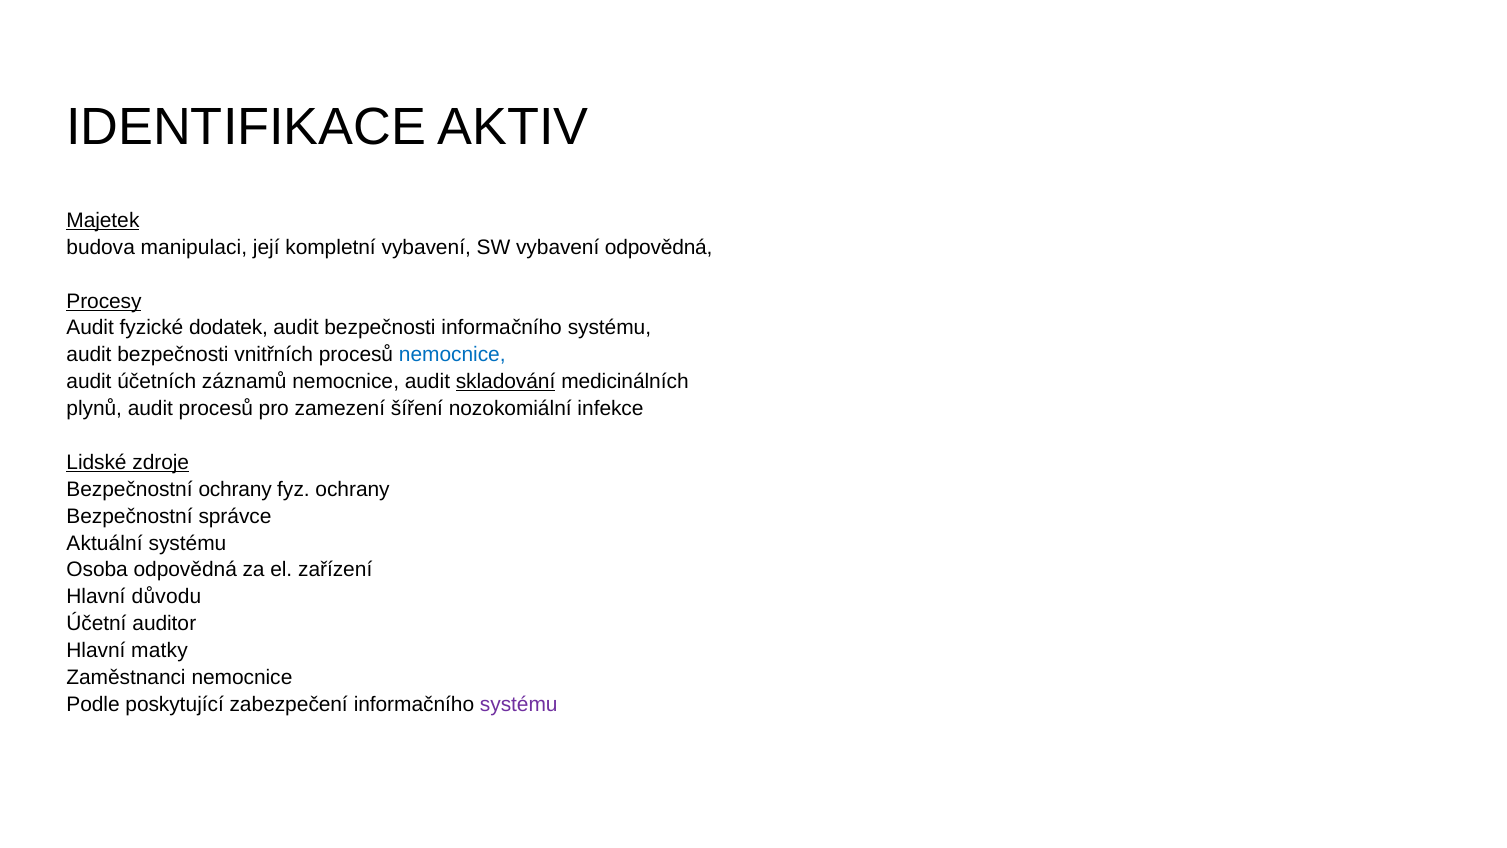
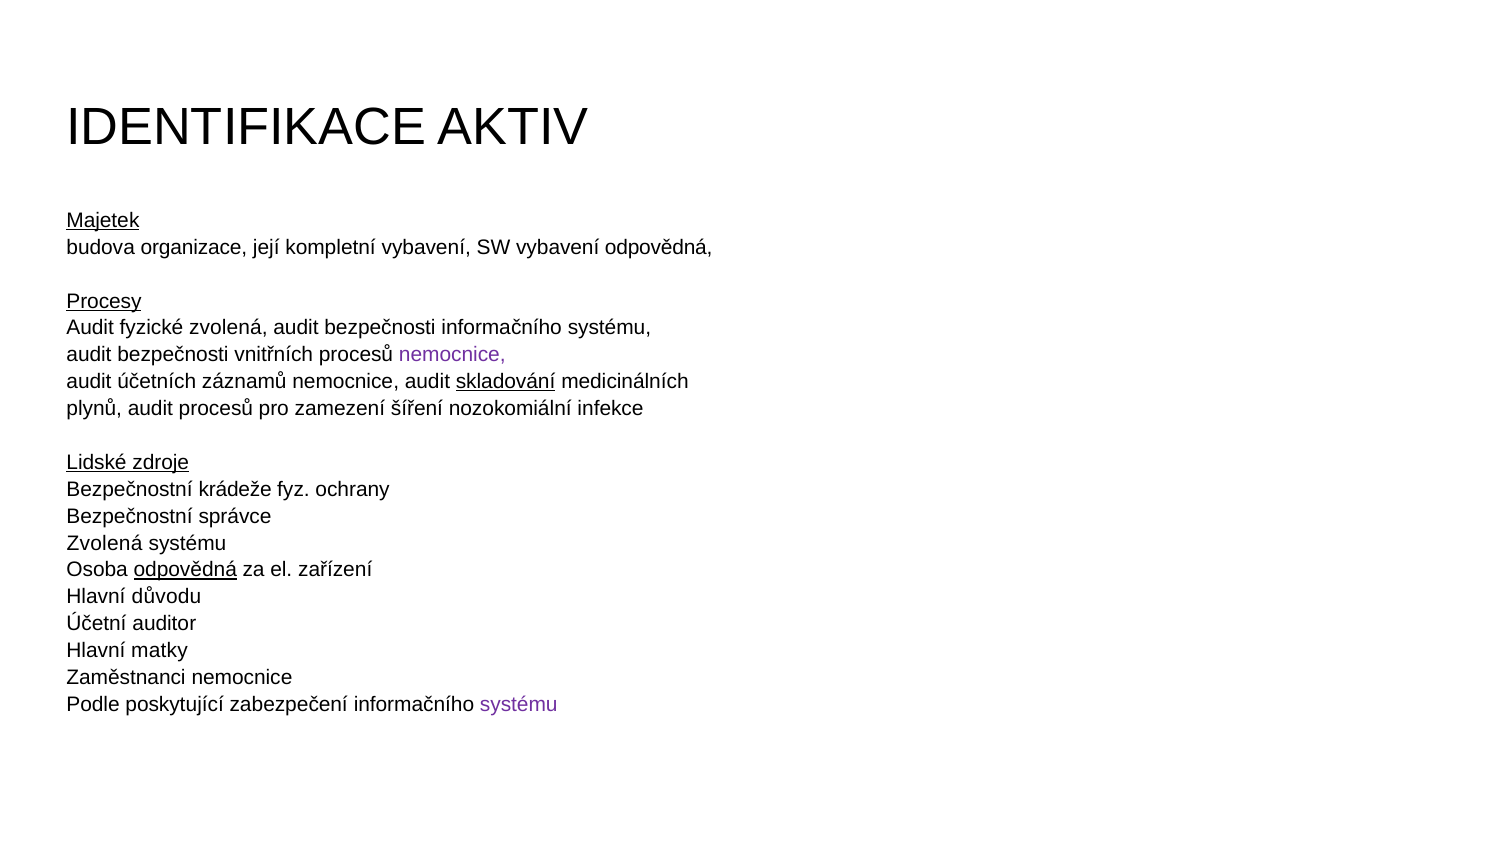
manipulaci: manipulaci -> organizace (194, 247)
fyzické dodatek: dodatek -> zvolená (228, 328)
nemocnice colour: blue -> purple (452, 355)
Bezpečnostní ochrany: ochrany -> krádeže (235, 489)
Aktuální: Aktuální -> Zvolená (105, 543)
odpovědná underline: none -> present (185, 570)
